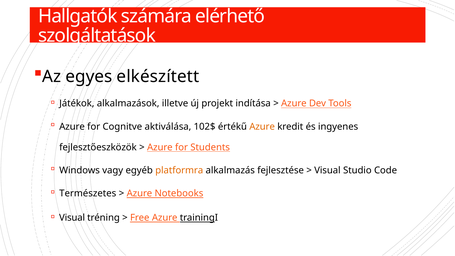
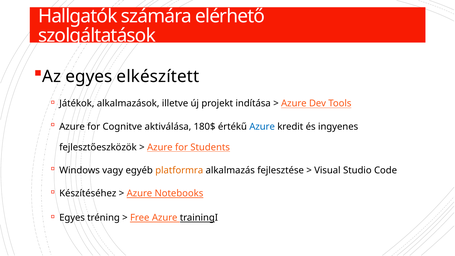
102$: 102$ -> 180$ (205, 127)
Azure colour: orange -> blue (262, 127)
Természetes: Természetes -> Készítéséhez (88, 193)
Visual: Visual -> Egyes (72, 218)
